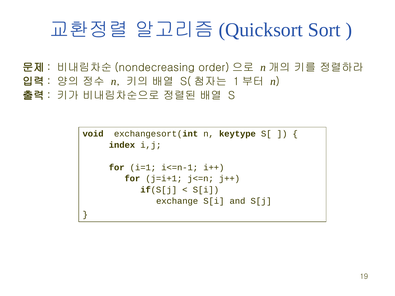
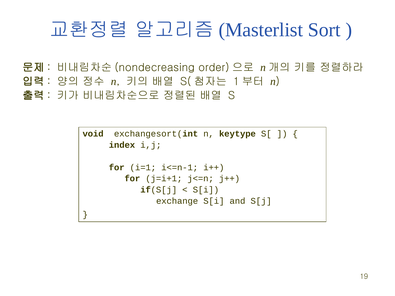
Quicksort: Quicksort -> Masterlist (261, 30)
